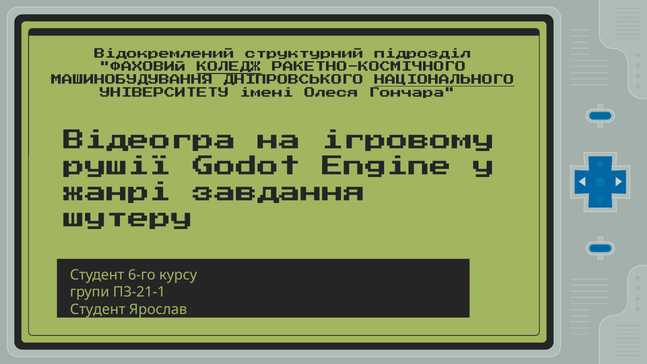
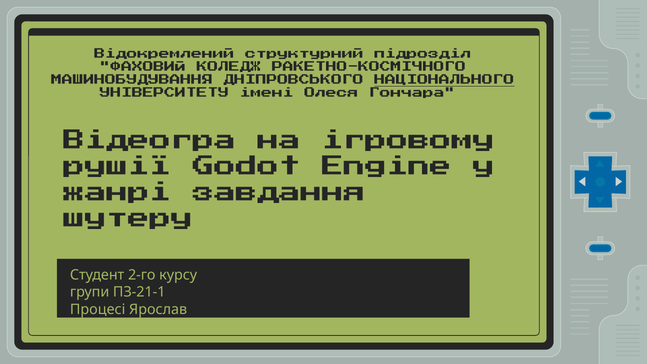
КОЛЕДЖ underline: present -> none (229, 69)
6-го: 6-го -> 2-го (142, 275)
Студент: Студент -> Процесі (98, 309)
